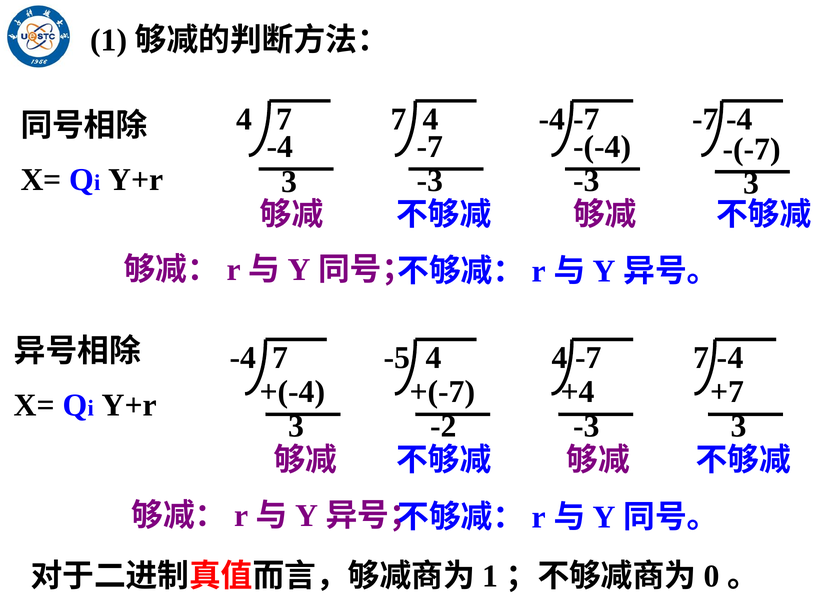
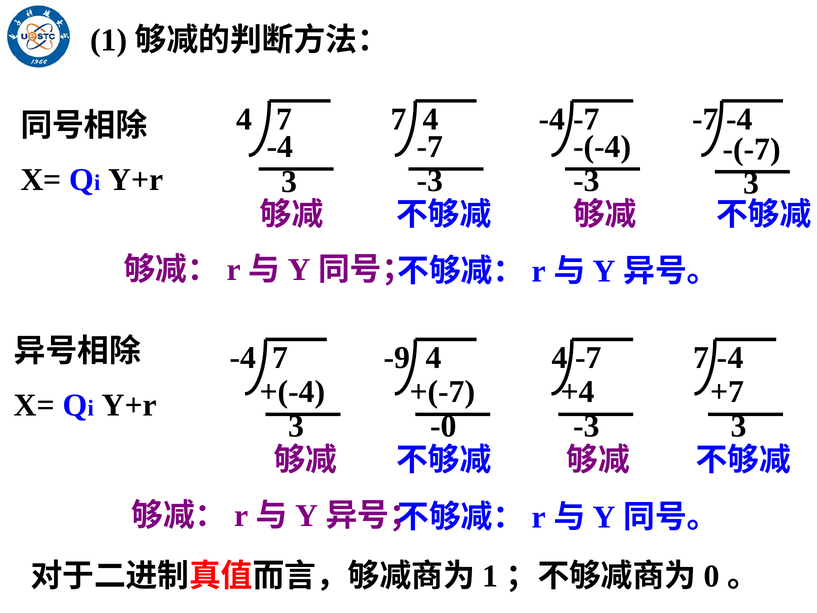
-5: -5 -> -9 (397, 358)
-2: -2 -> -0 (443, 426)
